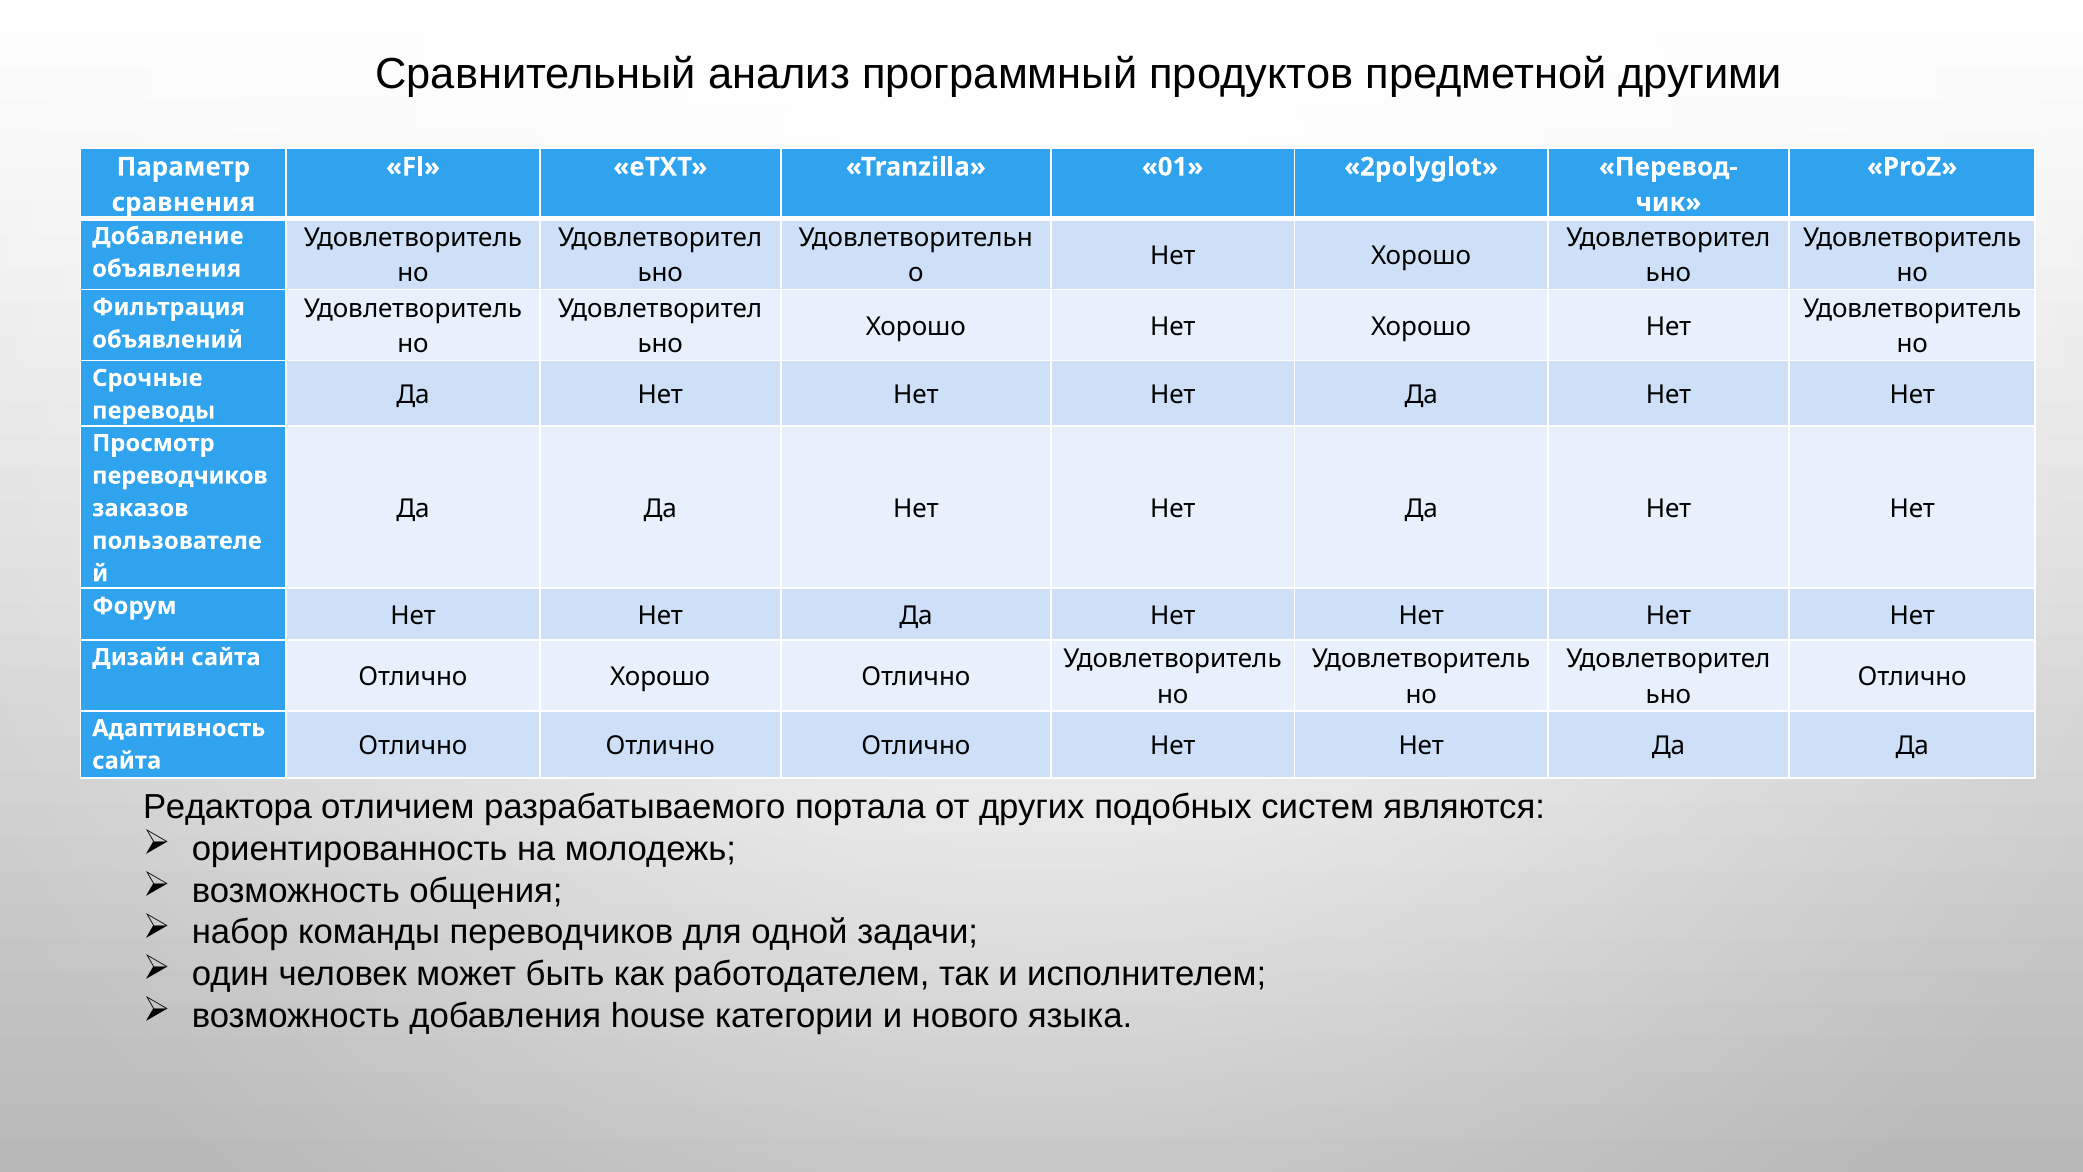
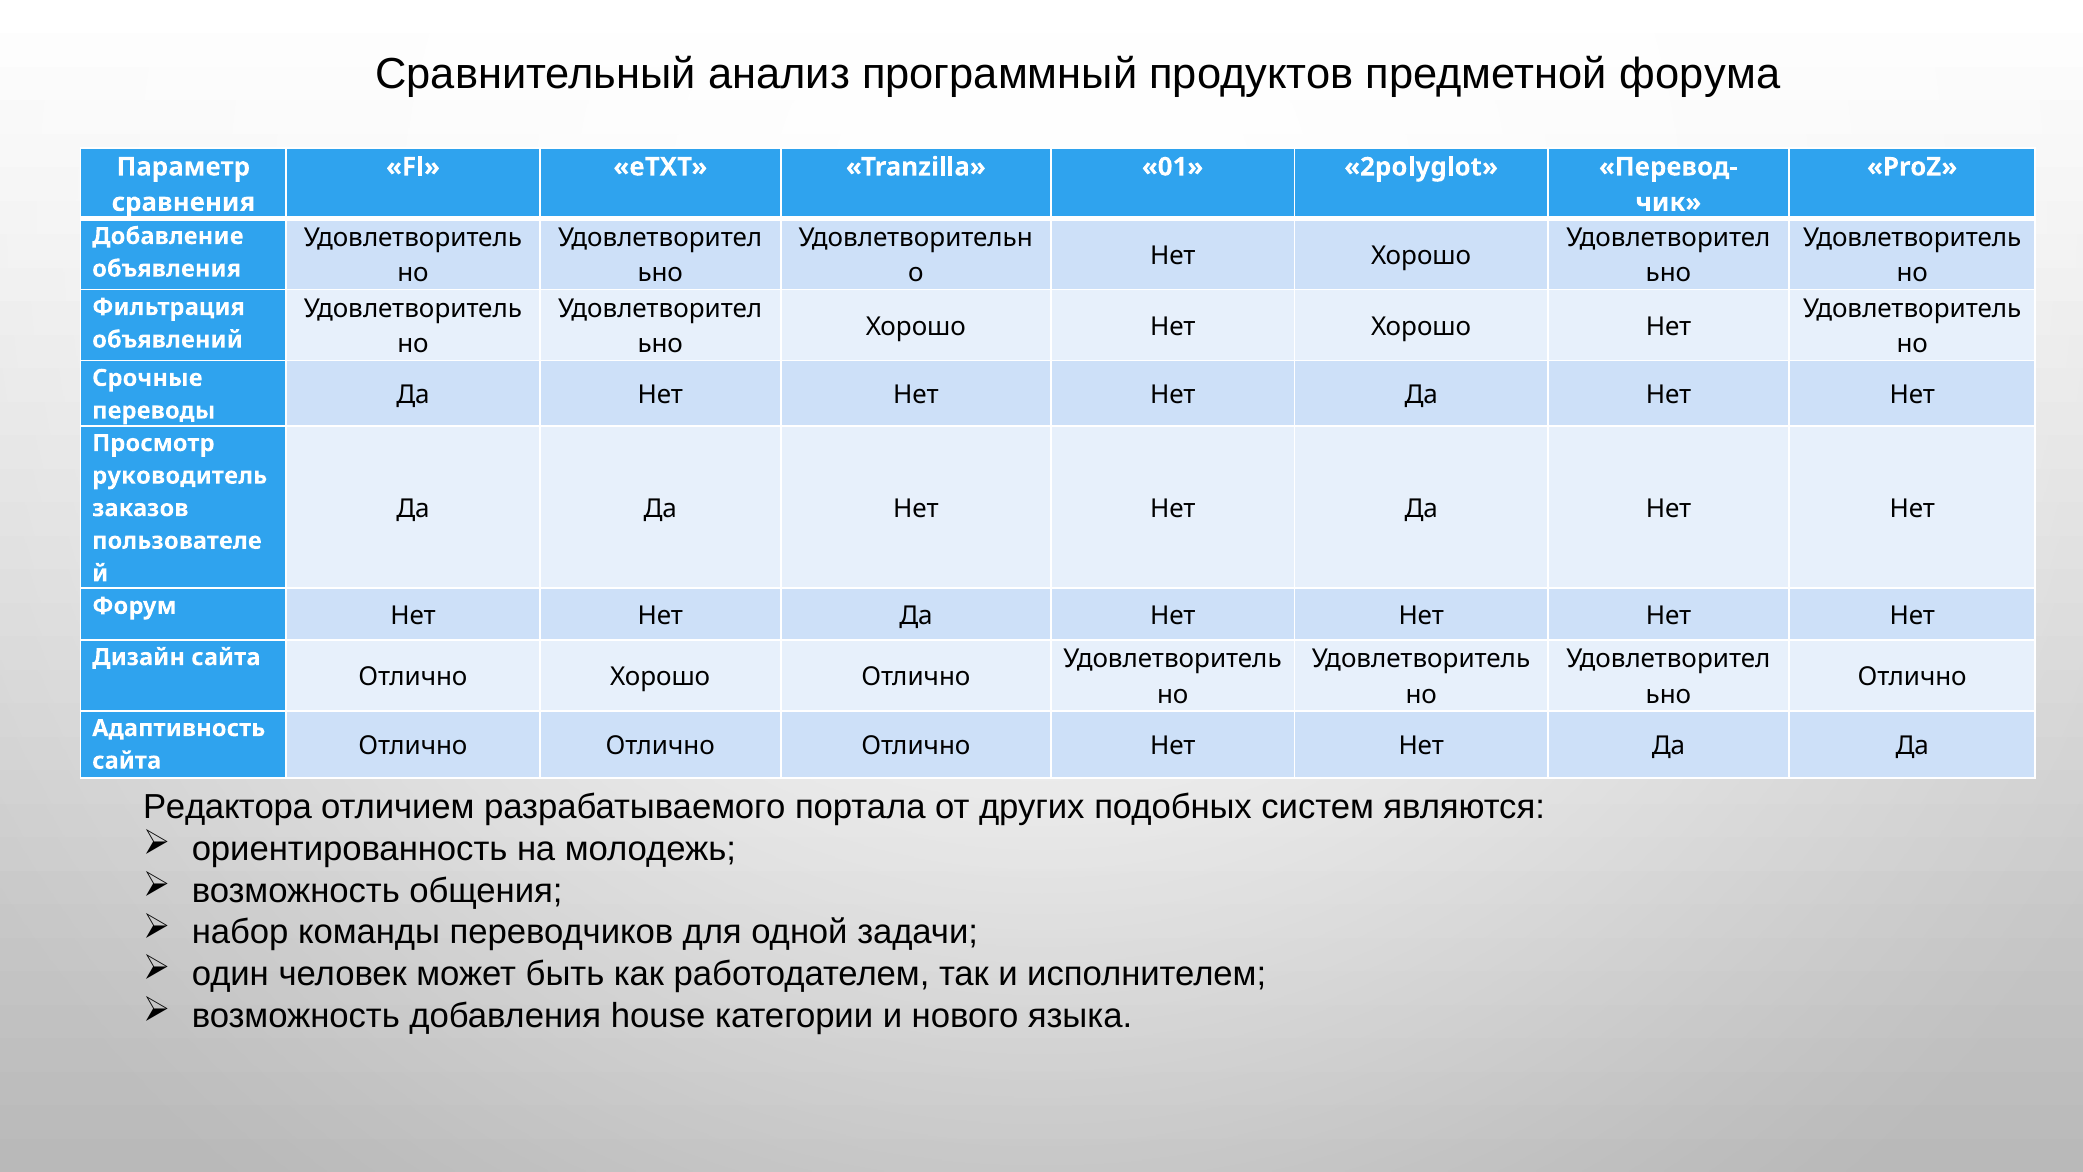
другими: другими -> форума (1700, 74)
переводчиков: переводчиков -> руководитель (180, 476)
